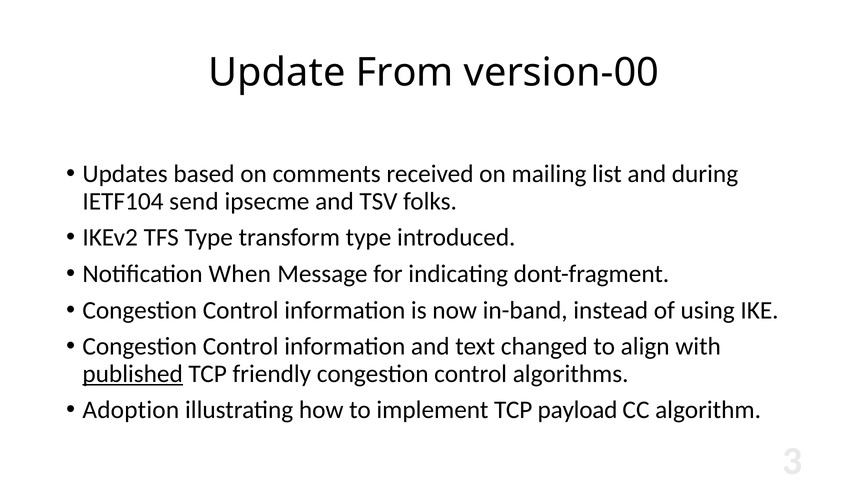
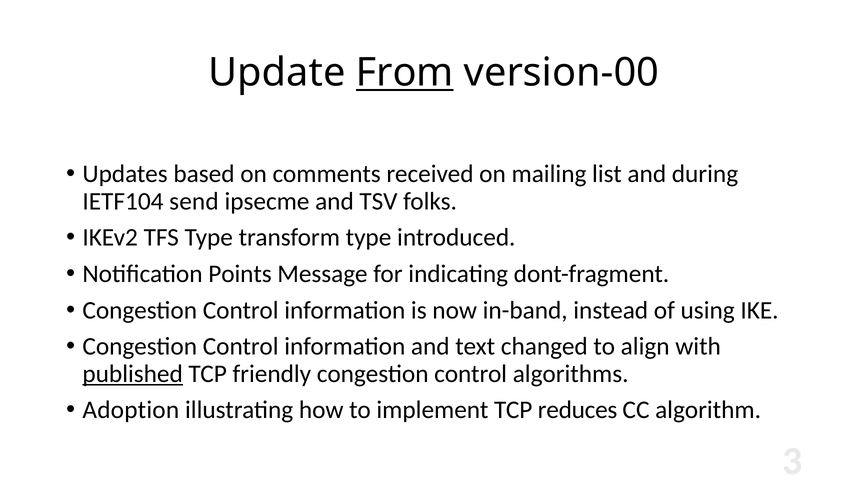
From underline: none -> present (405, 73)
When: When -> Points (240, 274)
payload: payload -> reduces (578, 410)
